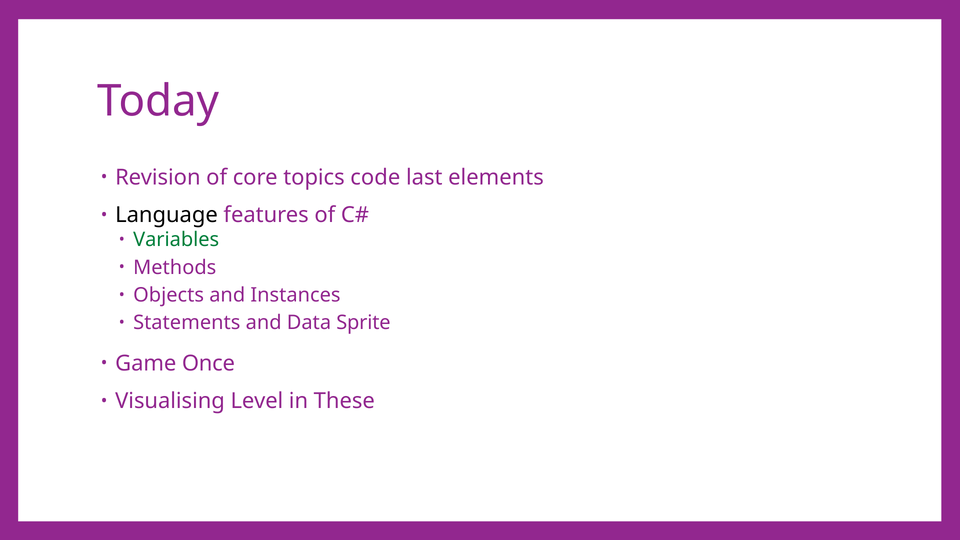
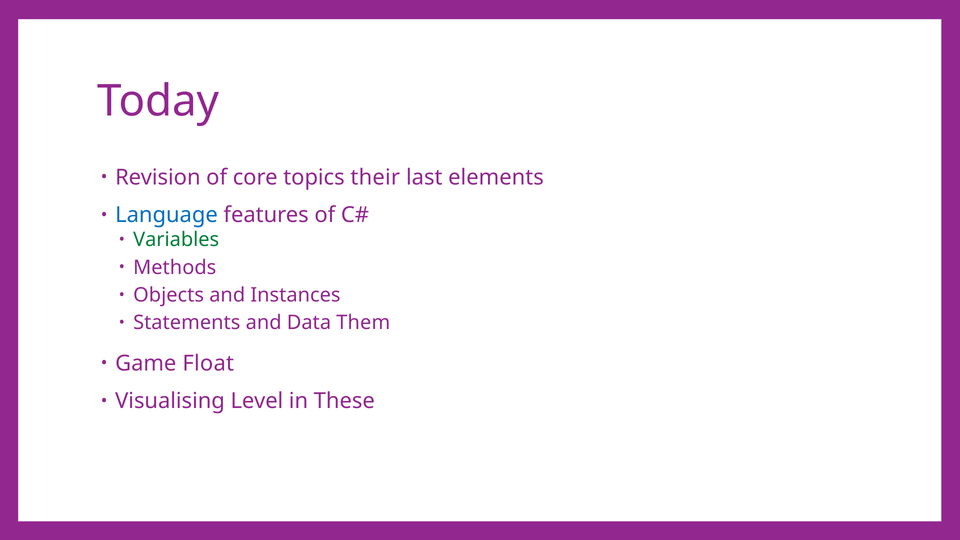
code: code -> their (375, 177)
Language colour: black -> blue (167, 215)
Sprite: Sprite -> Them (363, 323)
Once: Once -> Float (208, 363)
